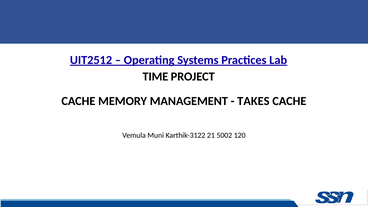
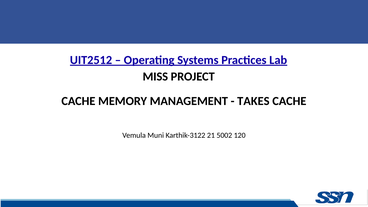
TIME: TIME -> MISS (155, 76)
